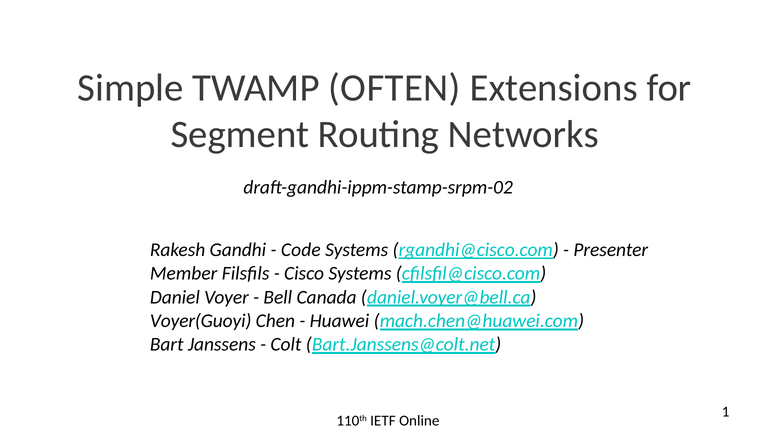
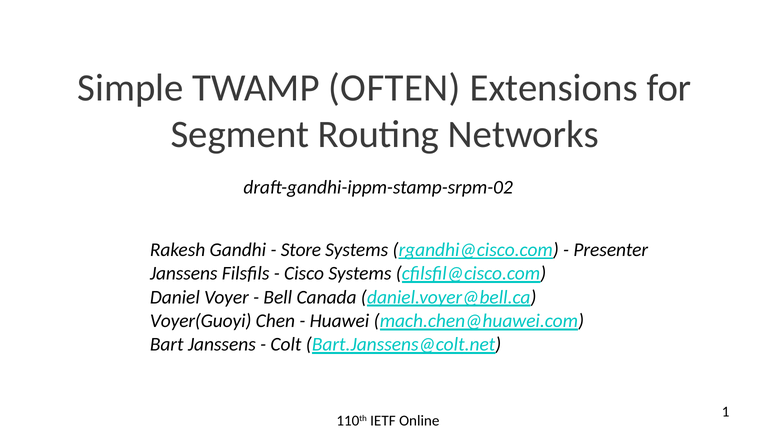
Code: Code -> Store (301, 249)
Member: Member -> Janssens (184, 273)
